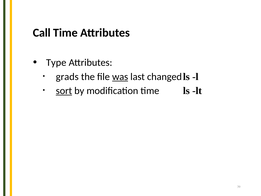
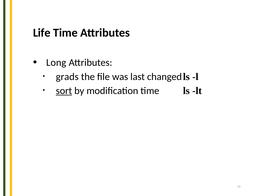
Call: Call -> Life (42, 33)
Type: Type -> Long (56, 62)
was underline: present -> none (120, 77)
